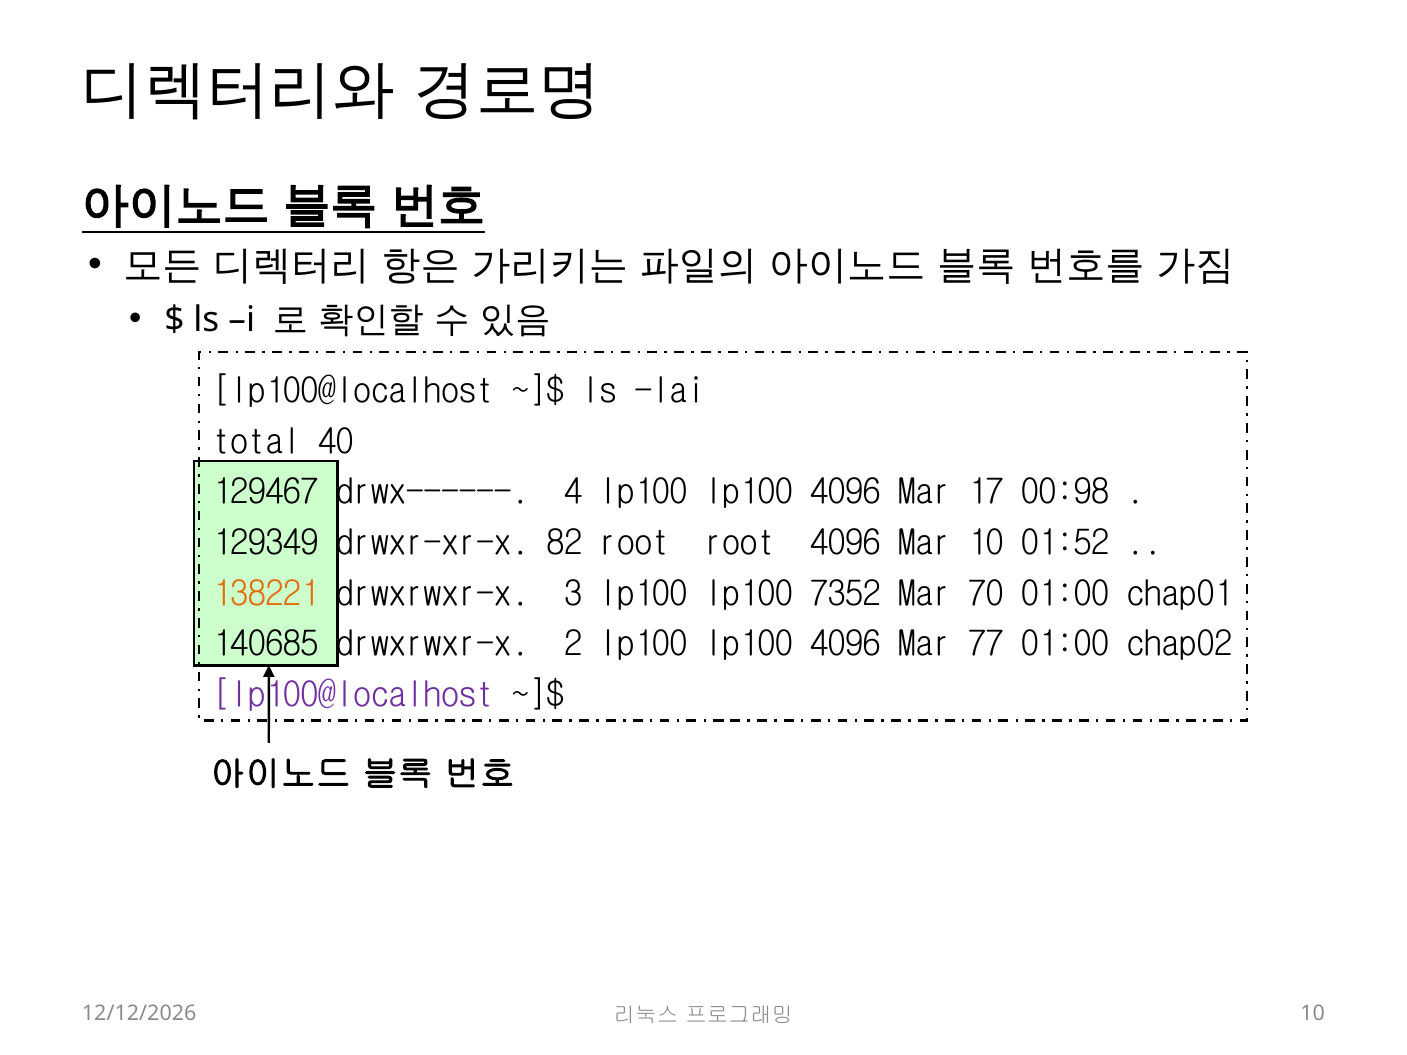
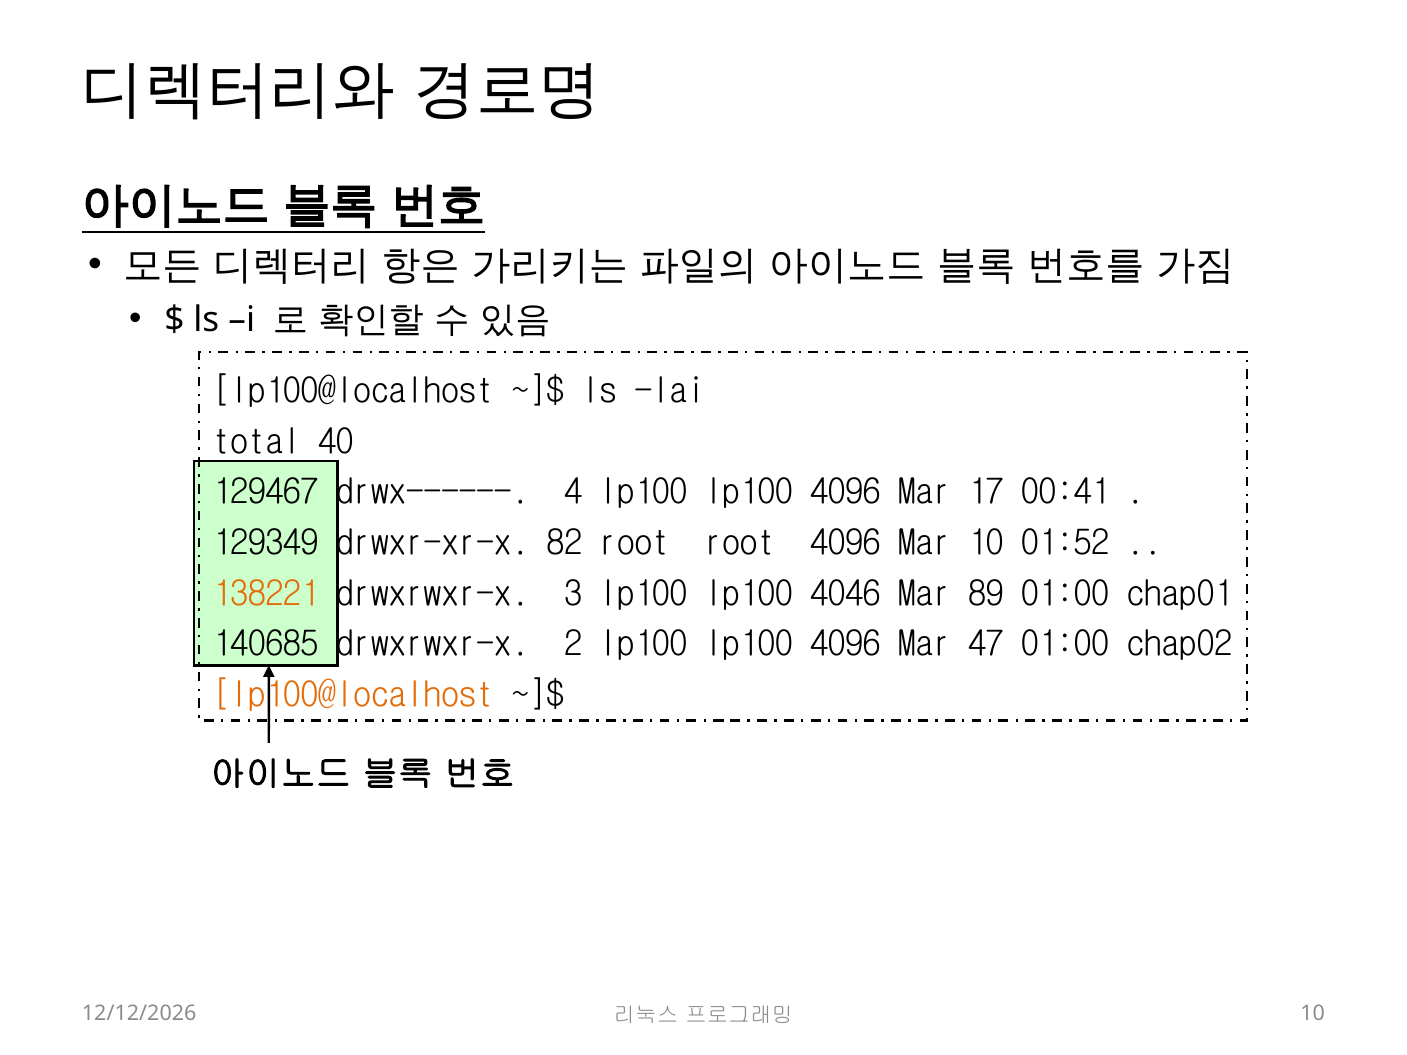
00:98: 00:98 -> 00:41 (1065, 492)
7352: 7352 -> 4046 (845, 594)
70: 70 -> 89 (986, 594)
77: 77 -> 47 (986, 644)
lp100@localhost colour: purple -> orange (353, 695)
